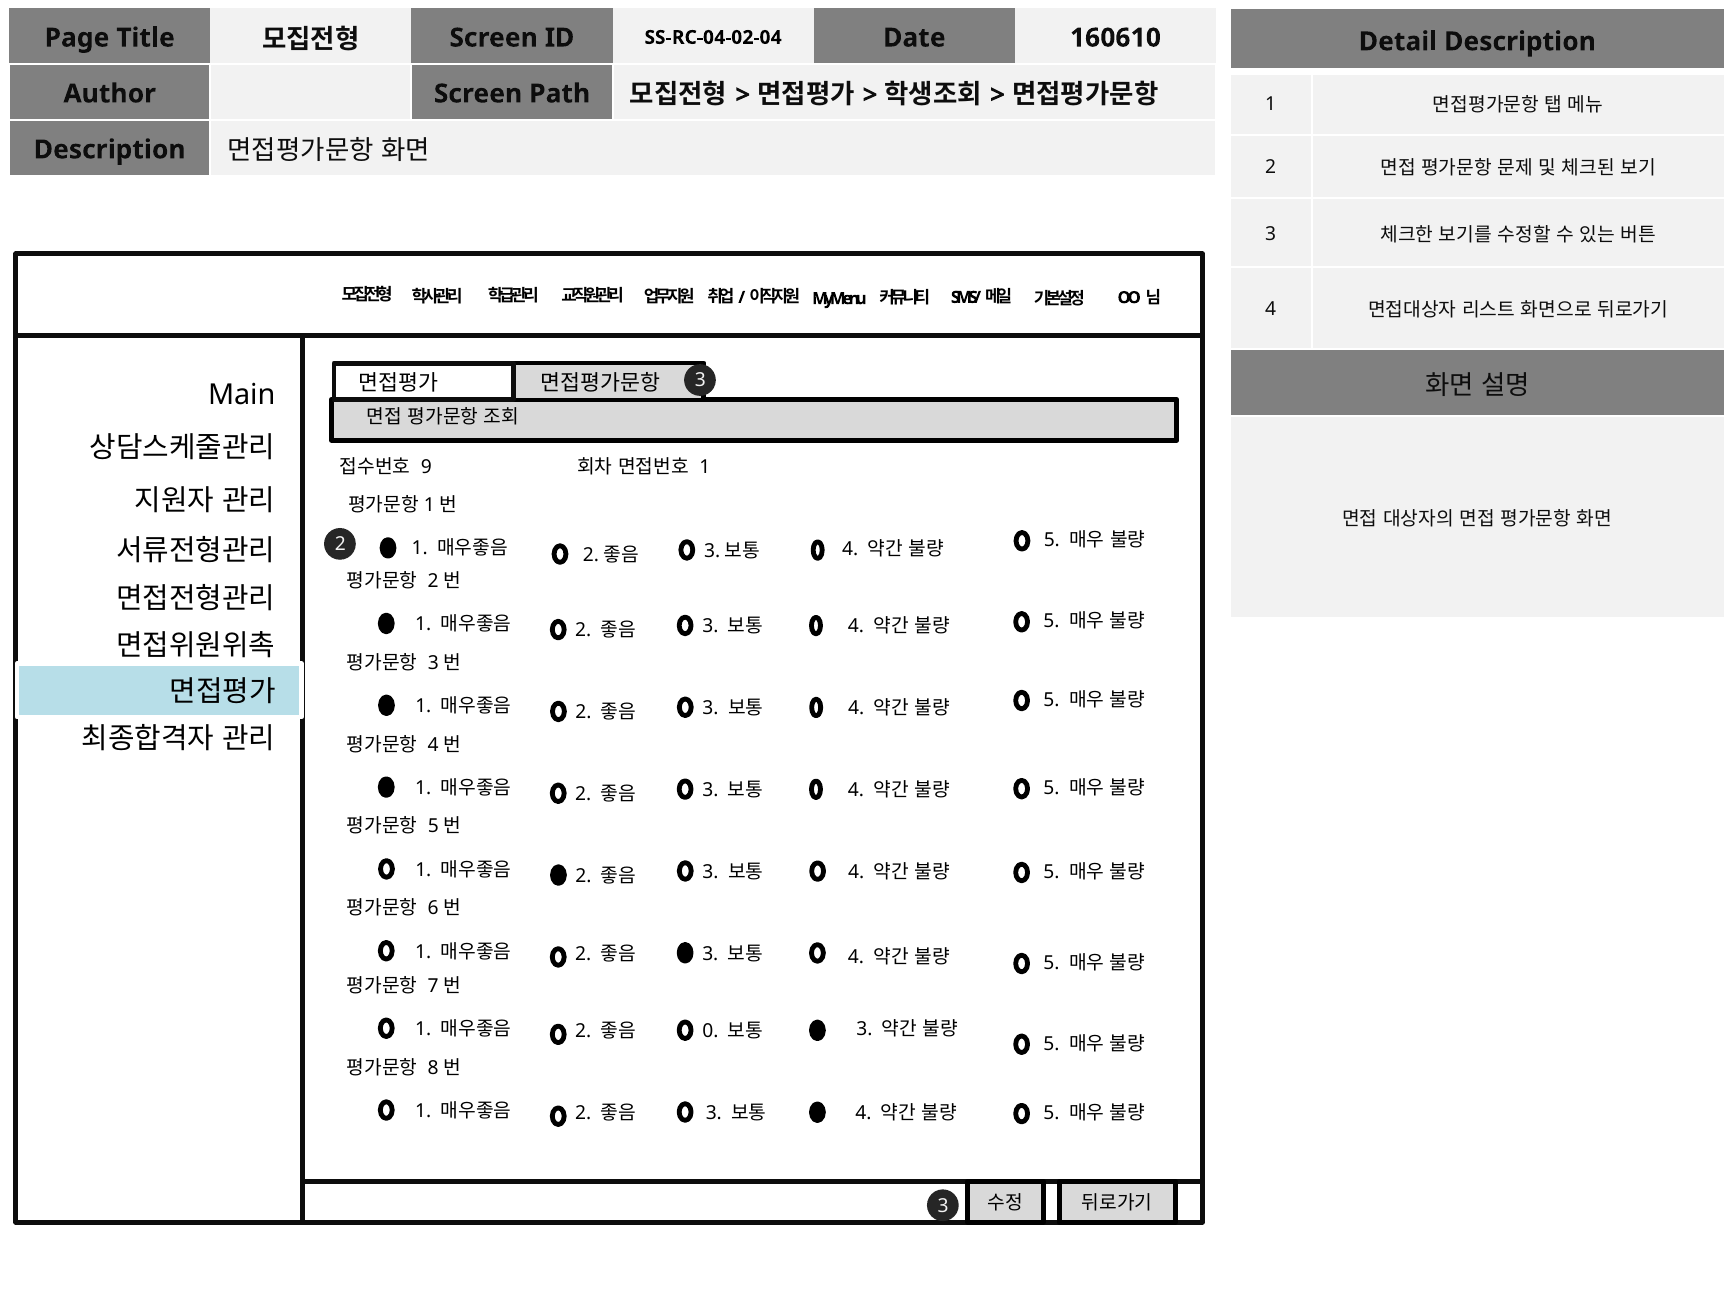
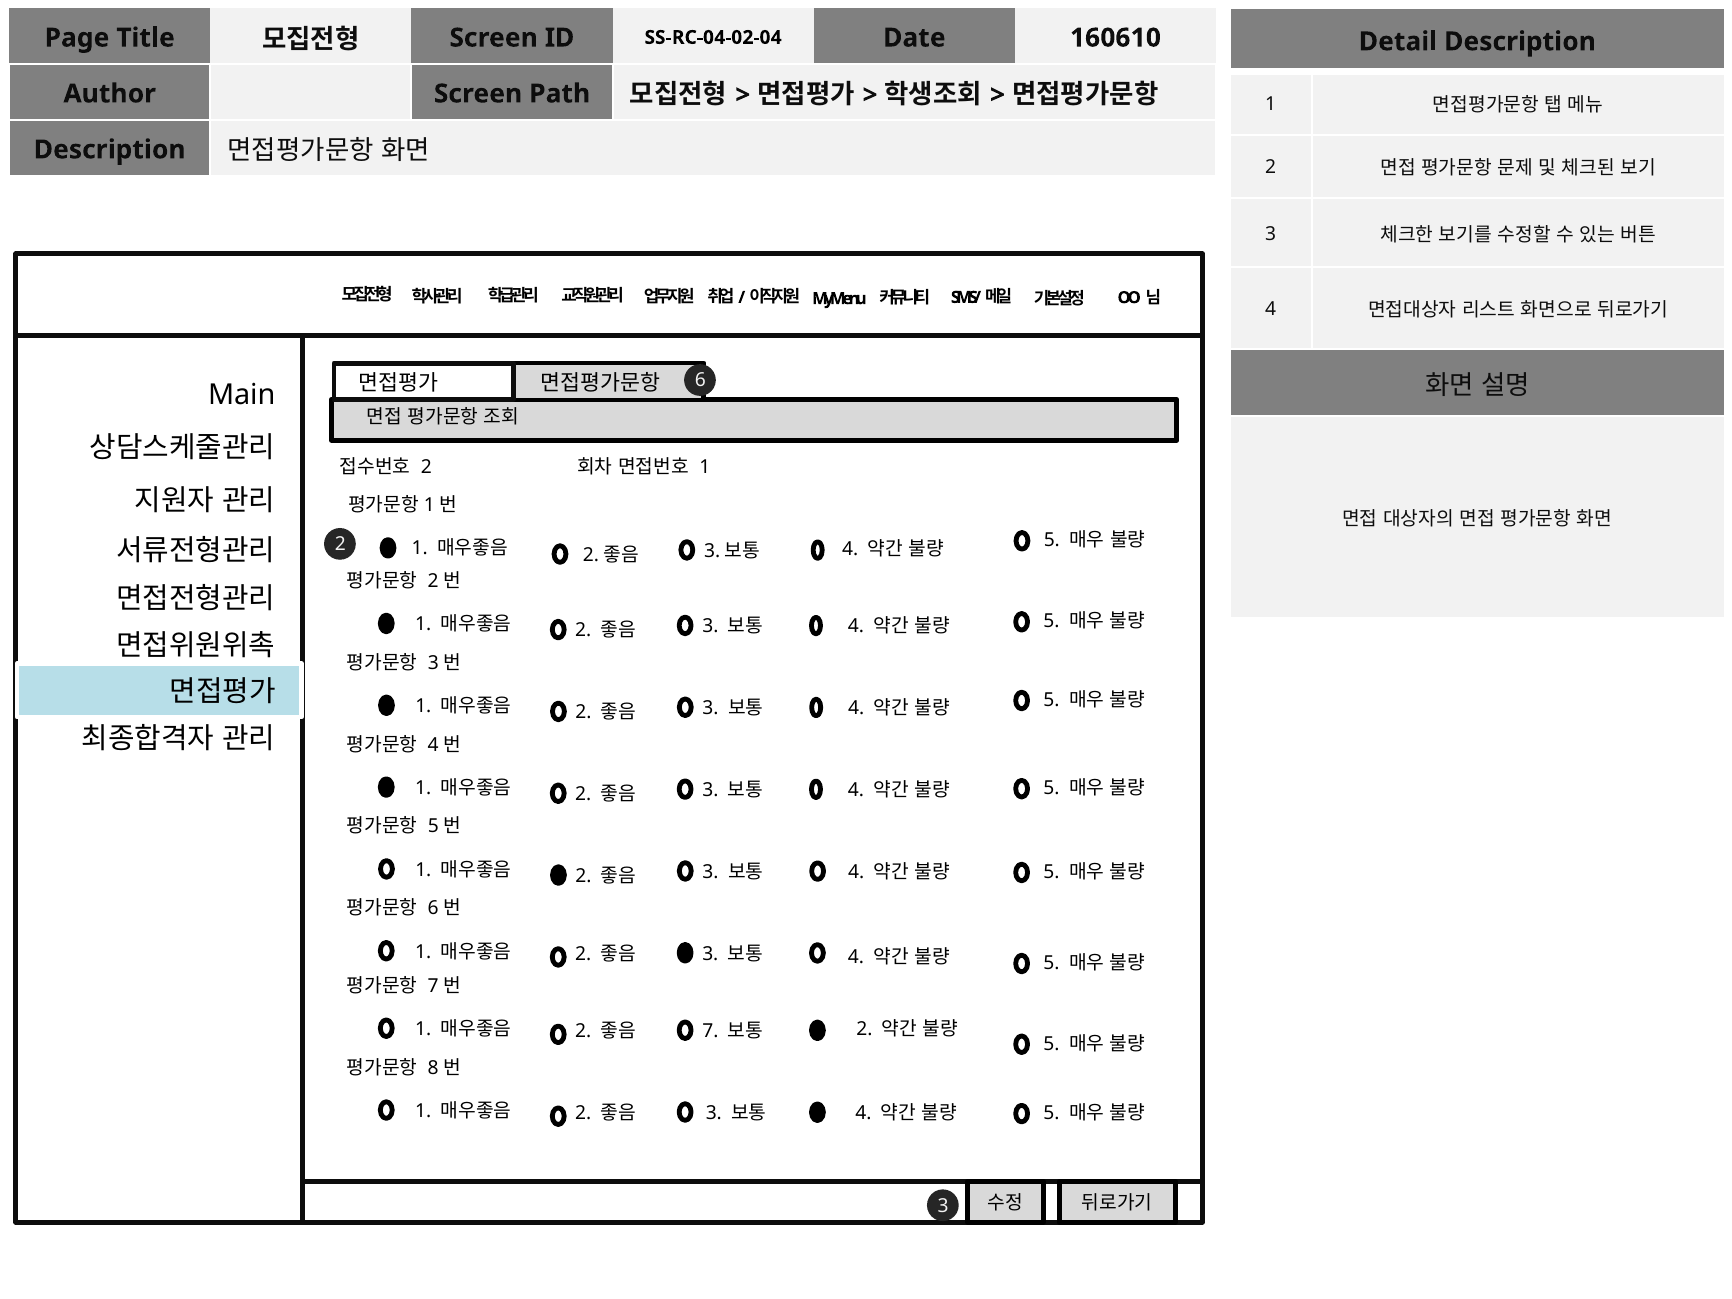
3: 3 -> 6 (700, 381)
9: 9 -> 2 (426, 467)
0: 0 -> 7 (710, 1031)
3: 3 -> 2 (864, 1029)
